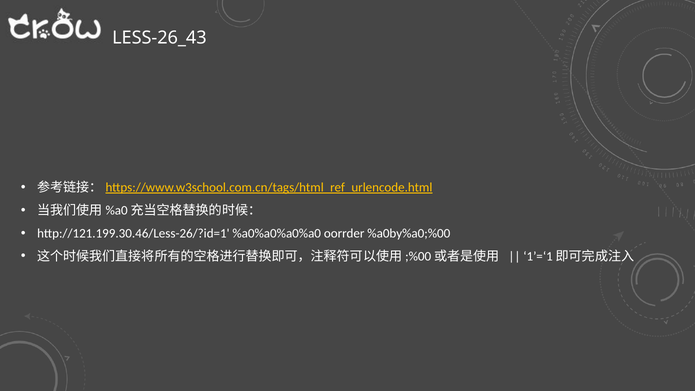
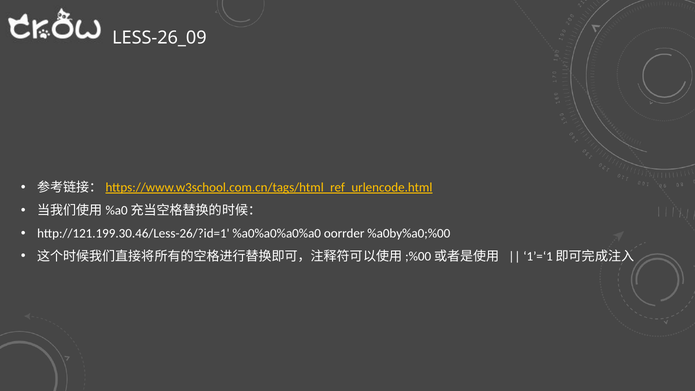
LESS-26_43: LESS-26_43 -> LESS-26_09 (159, 38)
